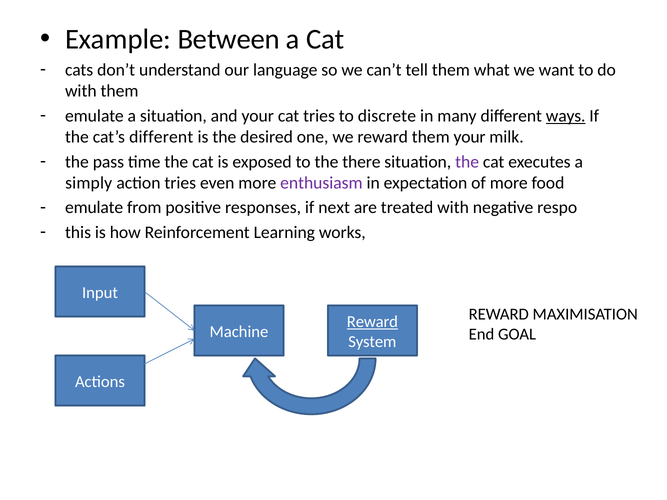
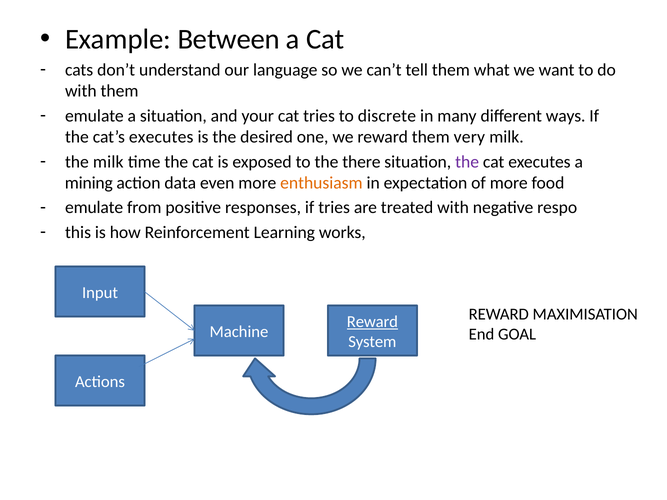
ways underline: present -> none (566, 116)
cat’s different: different -> executes (161, 137)
them your: your -> very (469, 137)
the pass: pass -> milk (108, 162)
simply: simply -> mining (89, 183)
action tries: tries -> data (180, 183)
enthusiasm colour: purple -> orange (321, 183)
if next: next -> tries (334, 208)
